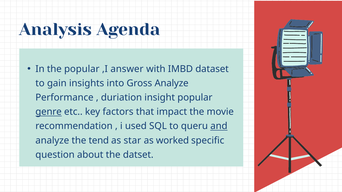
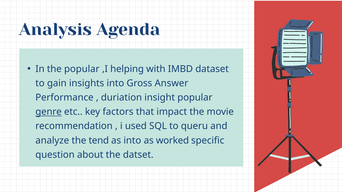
answer: answer -> helping (127, 69)
Gross Analyze: Analyze -> Answer (171, 84)
and underline: present -> none (219, 126)
as star: star -> into (132, 141)
